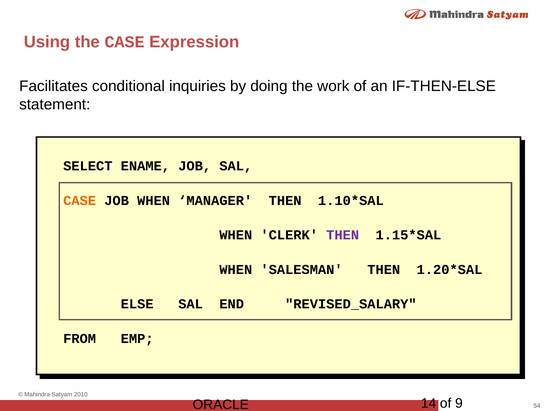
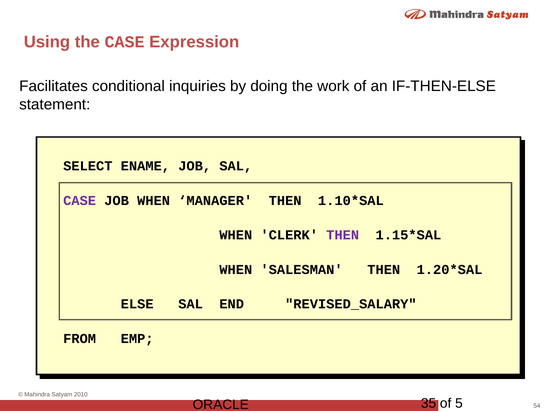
CASE colour: orange -> purple (80, 201)
14: 14 -> 35 (429, 403)
9: 9 -> 5 (459, 403)
